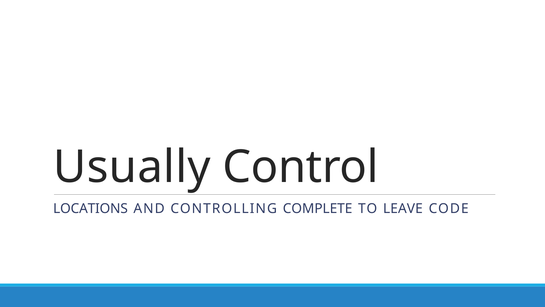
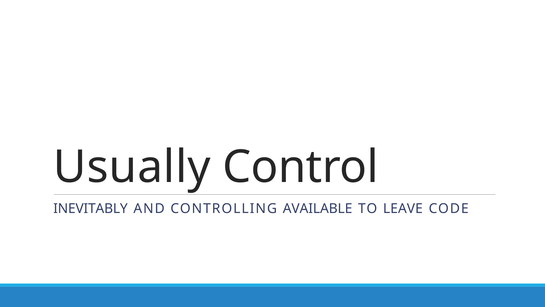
LOCATIONS: LOCATIONS -> INEVITABLY (90, 209)
COMPLETE: COMPLETE -> AVAILABLE (318, 209)
